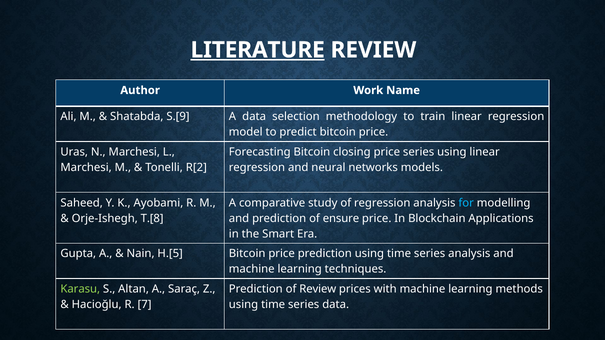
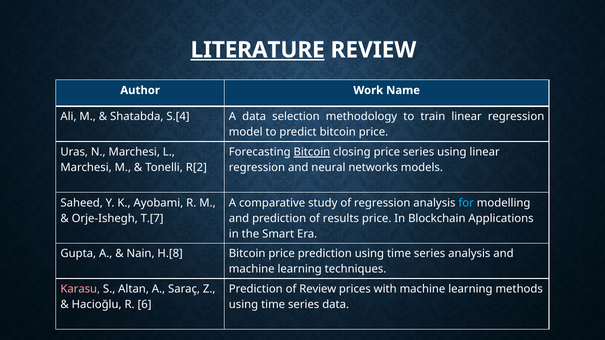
S.[9: S.[9 -> S.[4 (178, 117)
Bitcoin underline: none -> present (312, 152)
T.[8: T.[8 -> T.[7 (152, 219)
ensure: ensure -> results (341, 219)
H.[5: H.[5 -> H.[8 (170, 254)
Karasu colour: light green -> pink (80, 289)
7: 7 -> 6 (145, 305)
